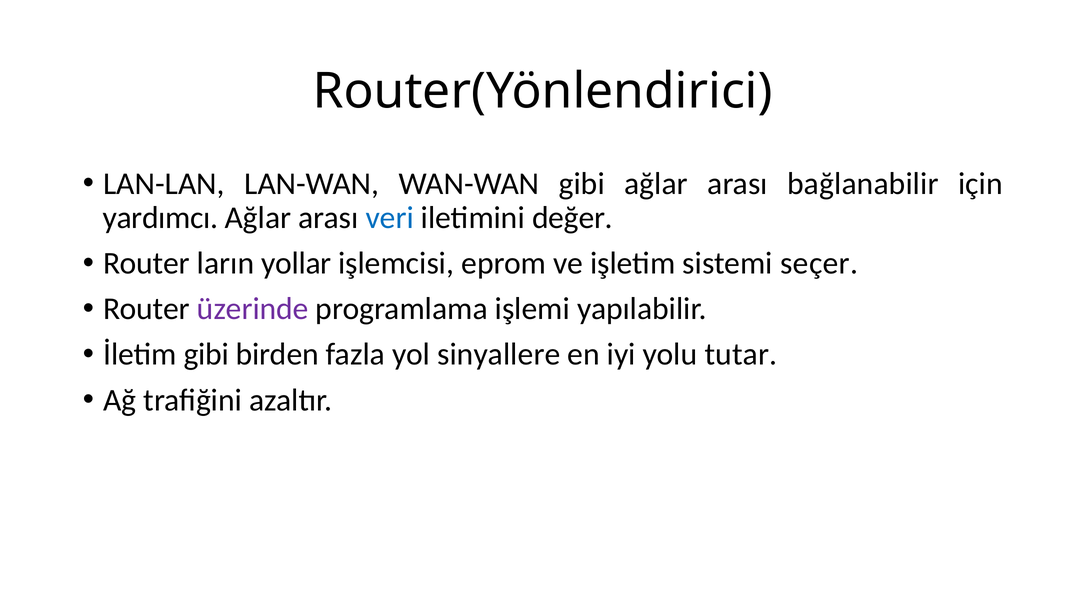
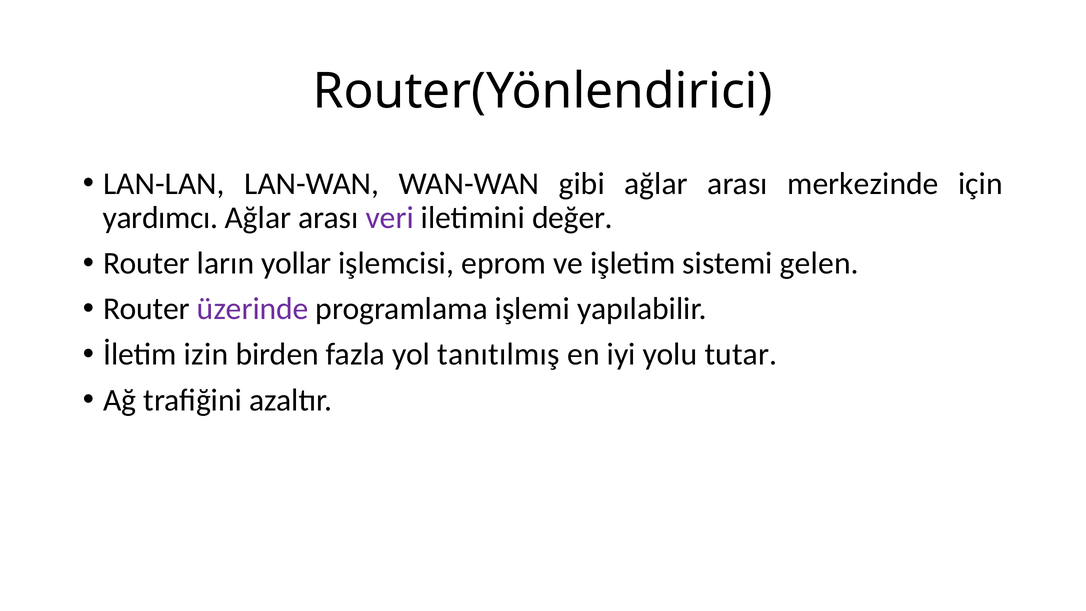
bağlanabilir: bağlanabilir -> merkezinde (863, 184)
veri colour: blue -> purple (390, 218)
seçer: seçer -> gelen (819, 263)
İletim gibi: gibi -> izin (206, 354)
sinyallere: sinyallere -> tanıtılmış (499, 354)
